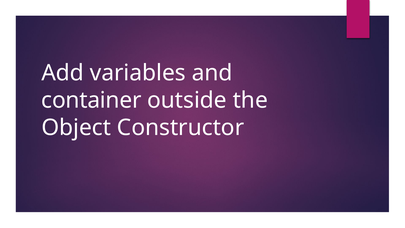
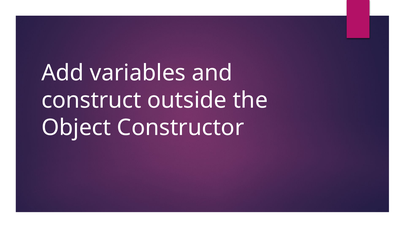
container: container -> construct (91, 100)
